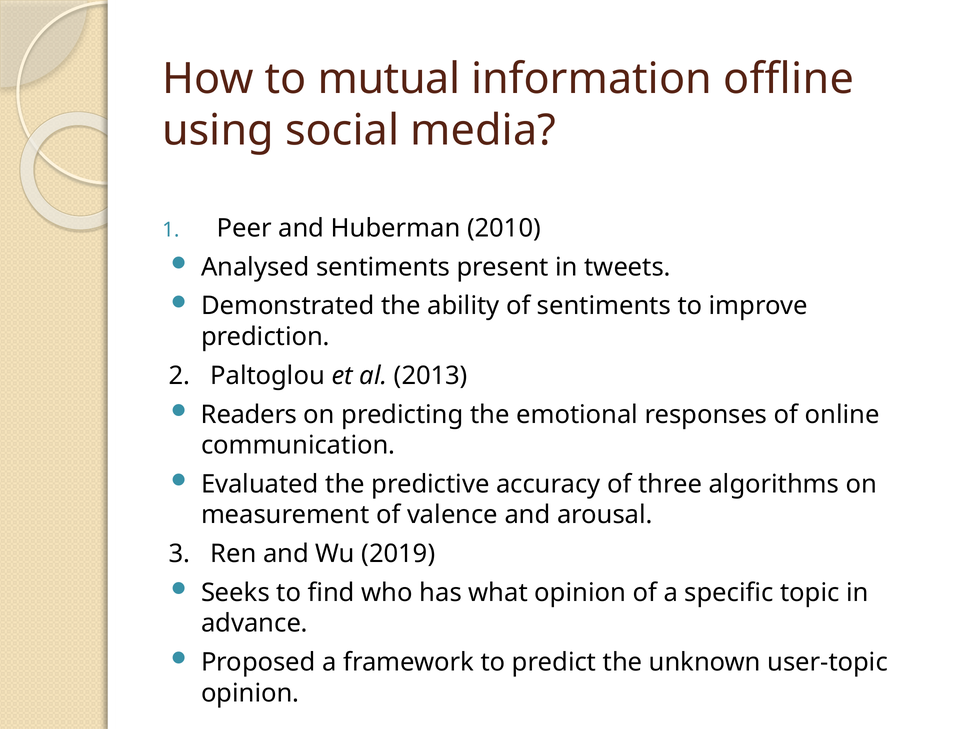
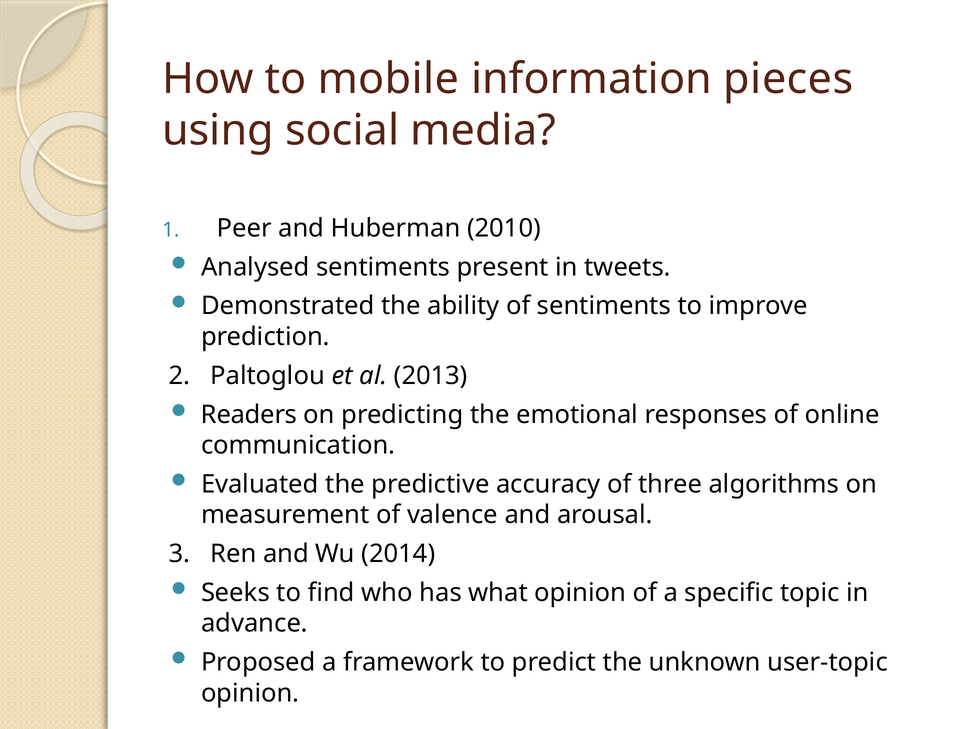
mutual: mutual -> mobile (389, 79)
offline: offline -> pieces (788, 79)
2019: 2019 -> 2014 (398, 554)
